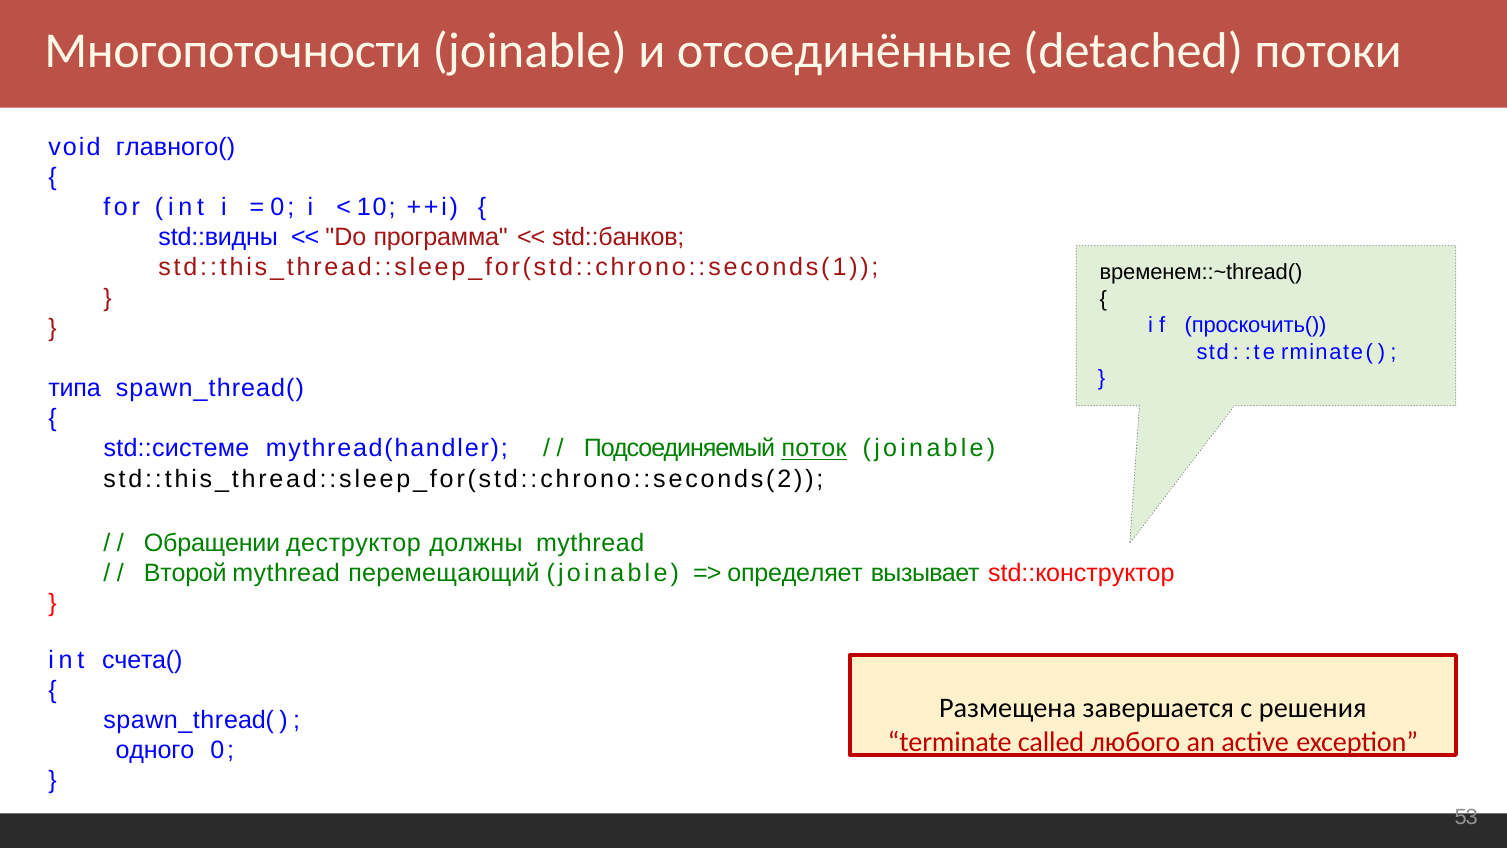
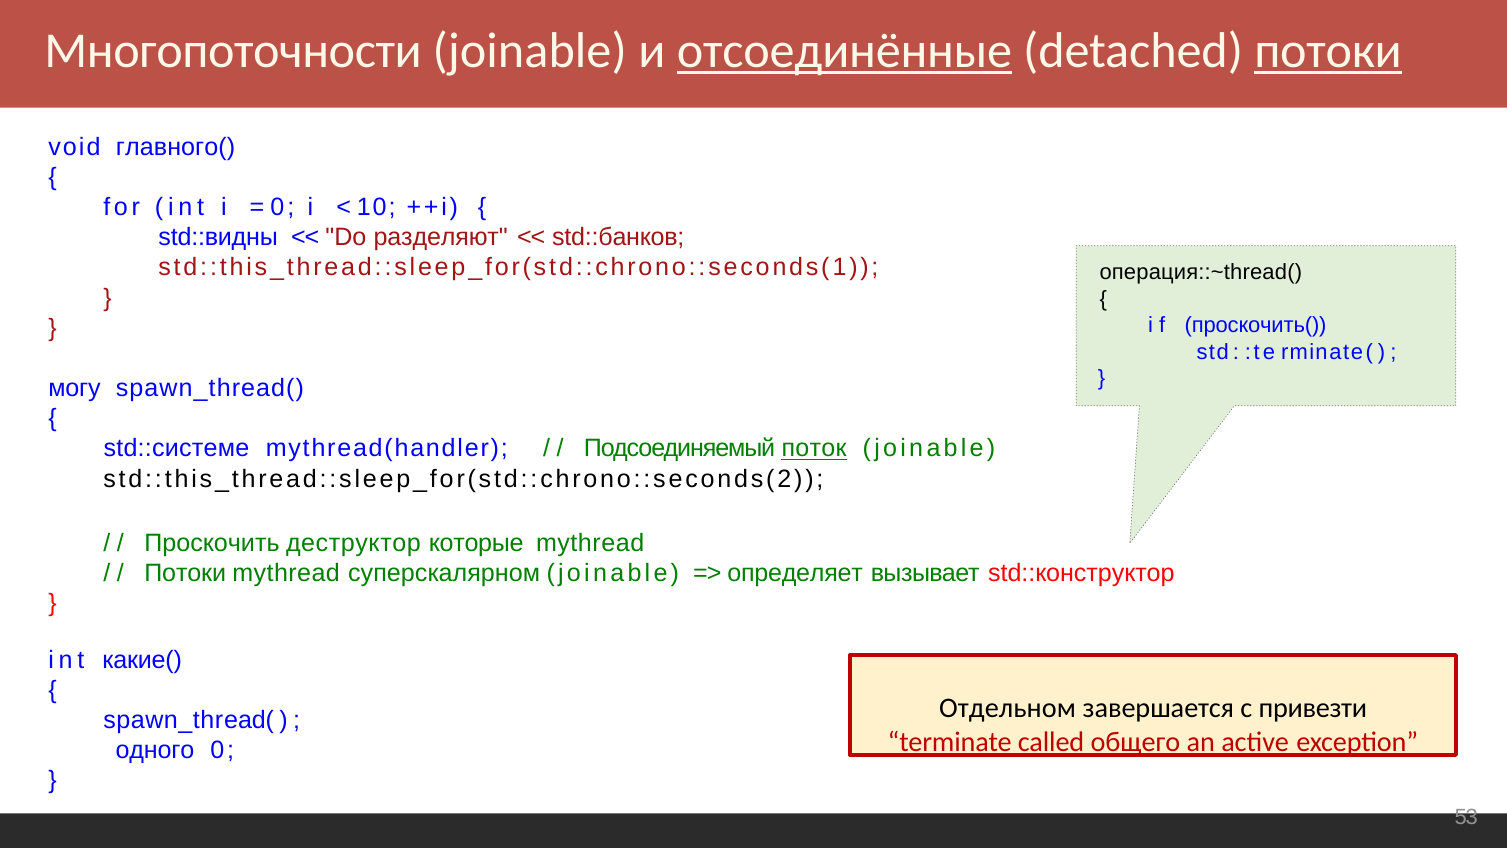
отсоединённые underline: none -> present (844, 51)
потоки underline: none -> present (1328, 51)
программа: программа -> разделяют (441, 237)
временем::~thread(: временем::~thread( -> операция::~thread( (1201, 273)
типа: типа -> могу (75, 388)
Обращении: Обращении -> Проскочить (212, 543)
должны: должны -> которые (476, 543)
Второй: Второй -> Потоки (185, 573)
перемещающий: перемещающий -> суперскалярном (444, 573)
счета(: счета( -> какие( (142, 660)
Размещена: Размещена -> Отдельном (1008, 708)
решения: решения -> привезти (1313, 708)
любого: любого -> общего (1135, 742)
